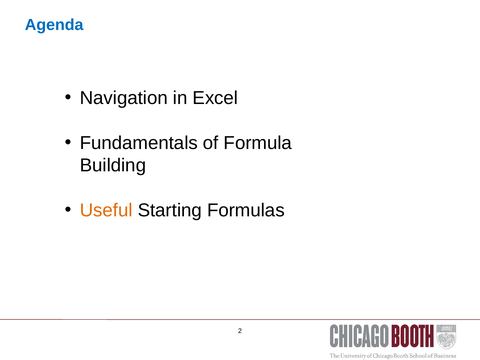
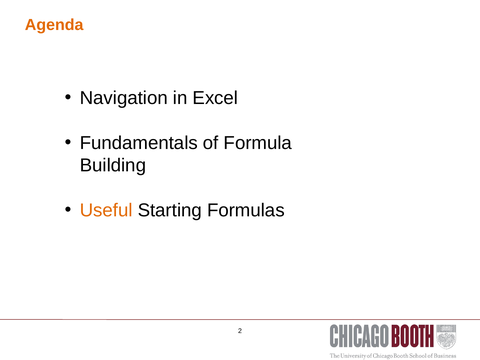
Agenda colour: blue -> orange (54, 25)
